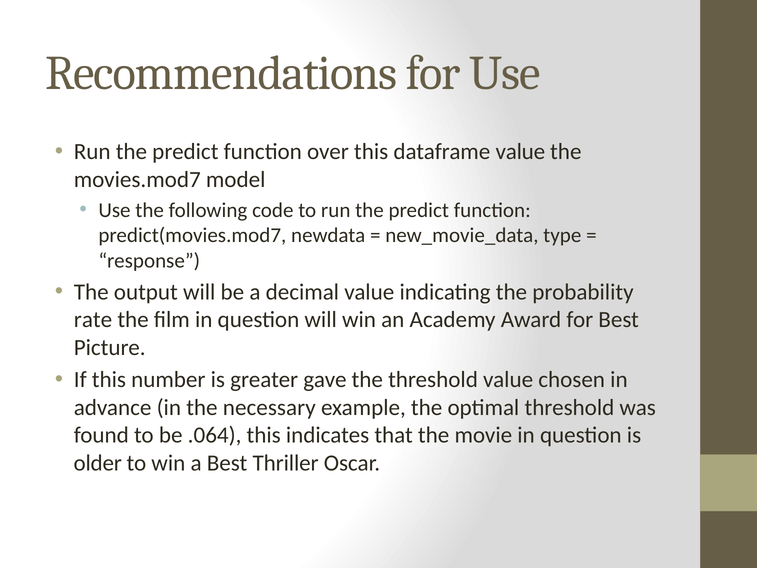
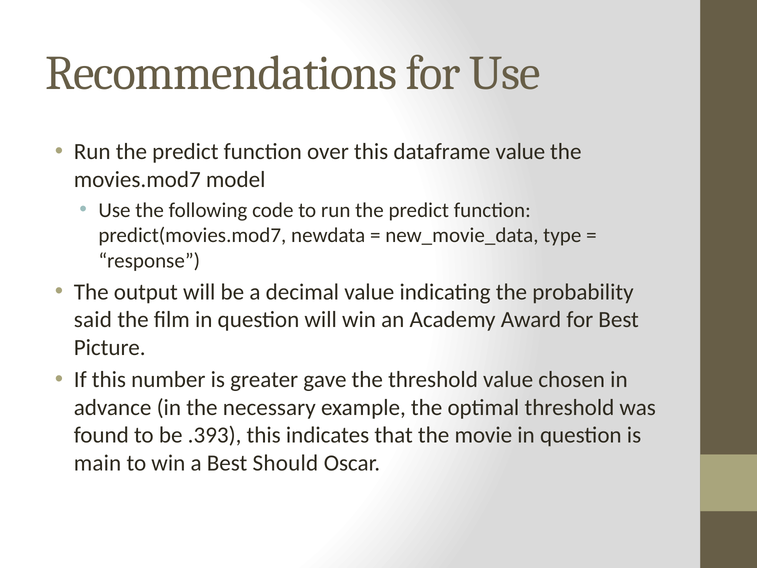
rate: rate -> said (93, 320)
.064: .064 -> .393 (215, 435)
older: older -> main (98, 463)
Thriller: Thriller -> Should (285, 463)
